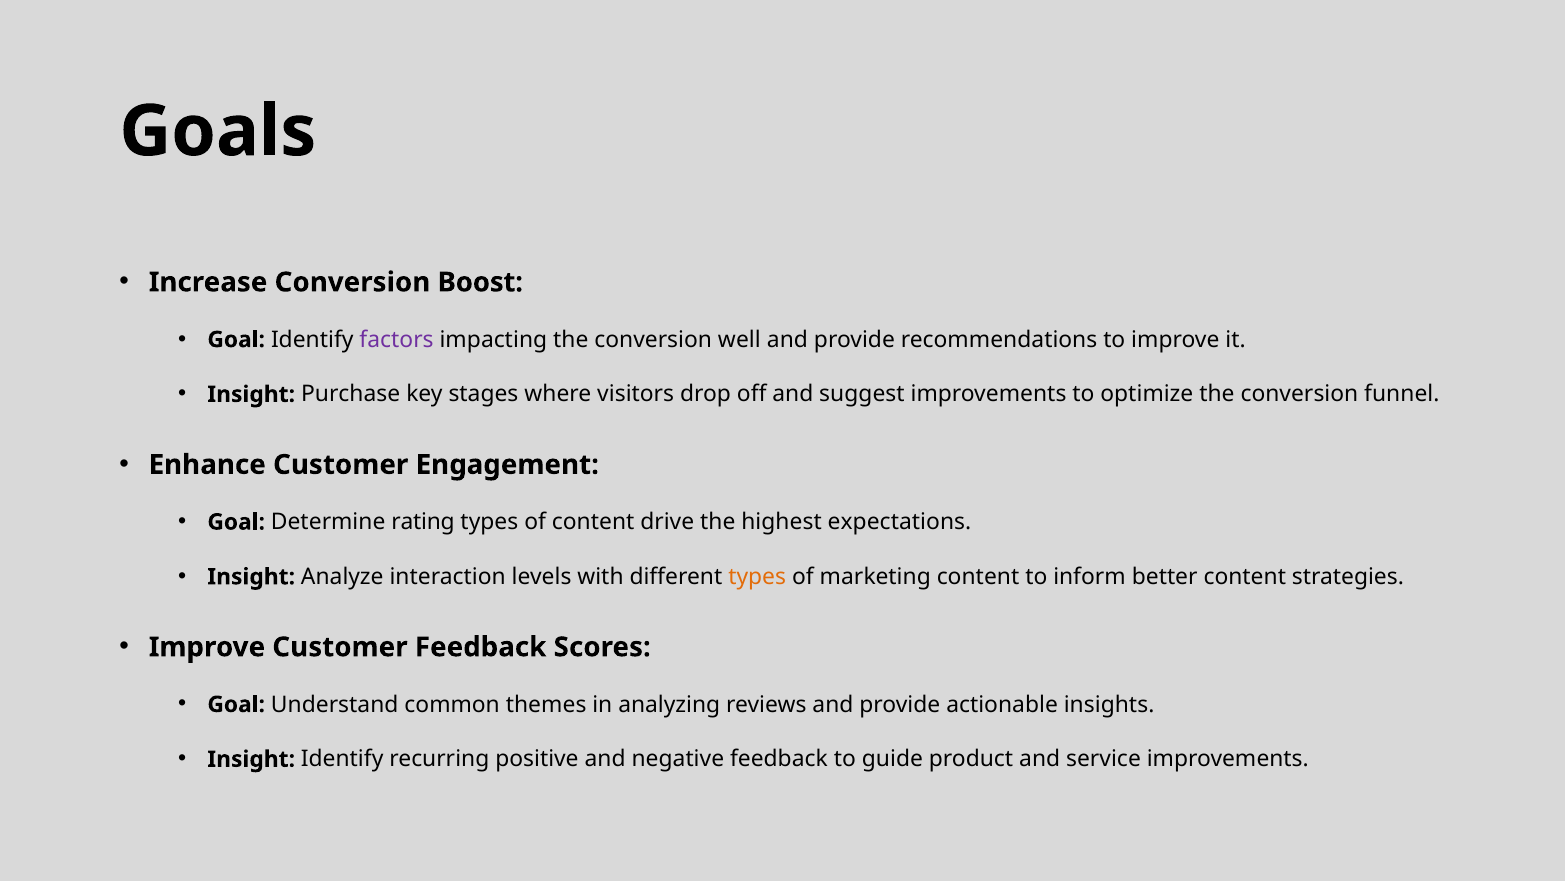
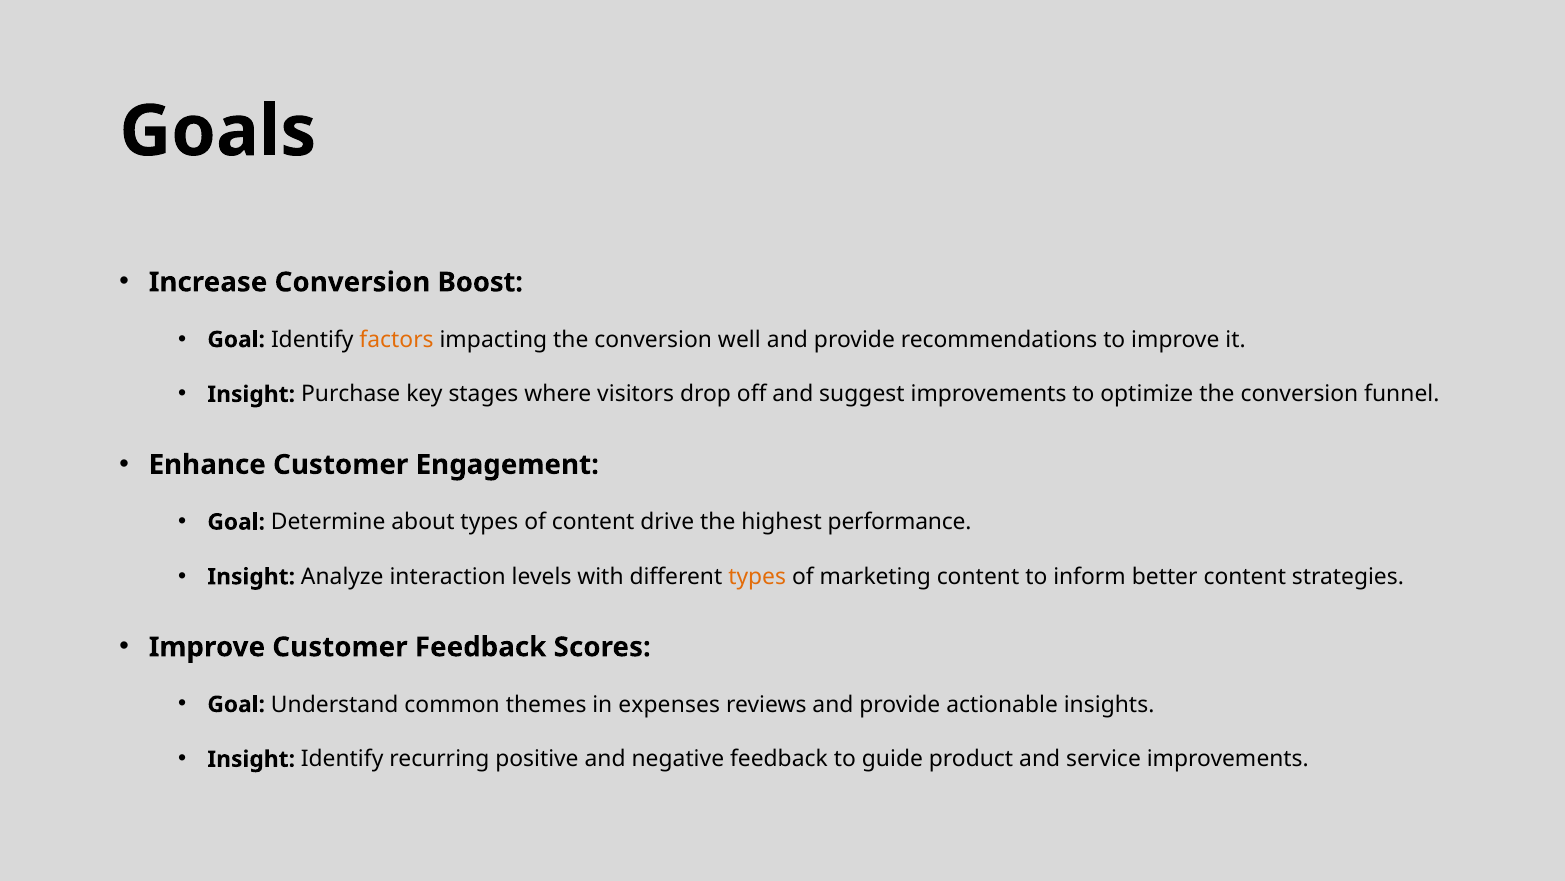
factors colour: purple -> orange (397, 339)
rating: rating -> about (423, 522)
expectations: expectations -> performance (900, 522)
analyzing: analyzing -> expenses (669, 704)
